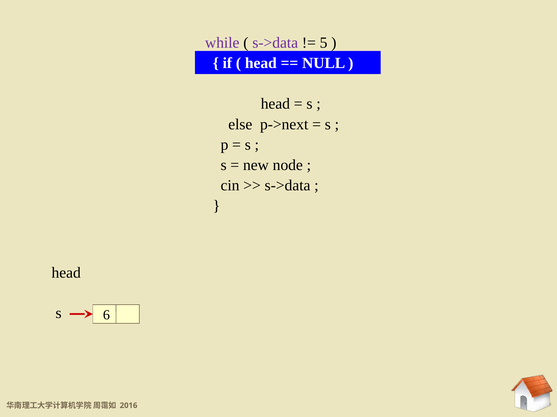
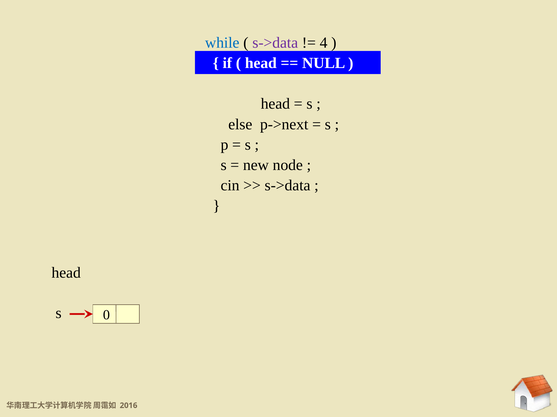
while colour: purple -> blue (222, 43)
5: 5 -> 4 (324, 43)
6: 6 -> 0 (106, 316)
